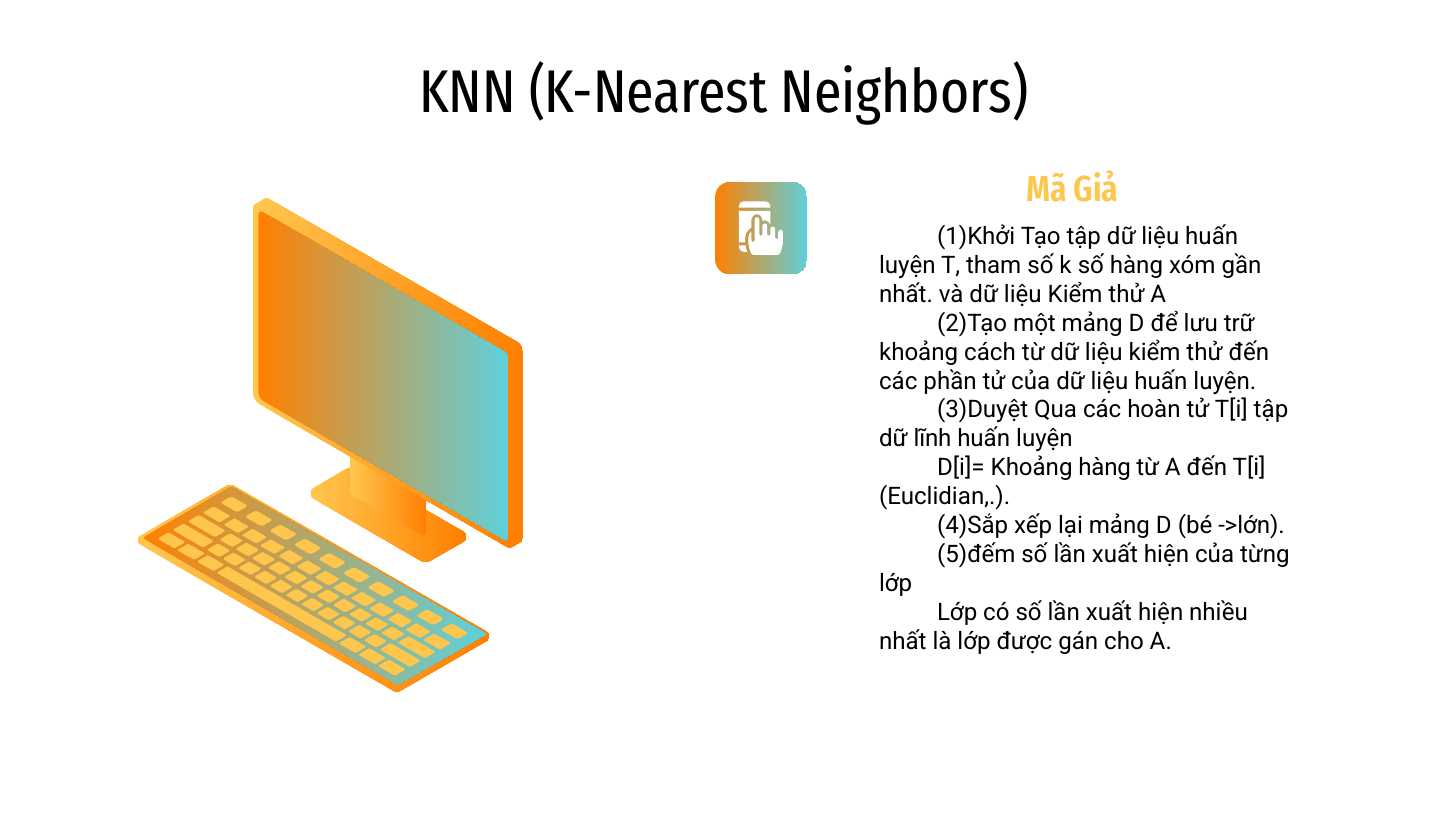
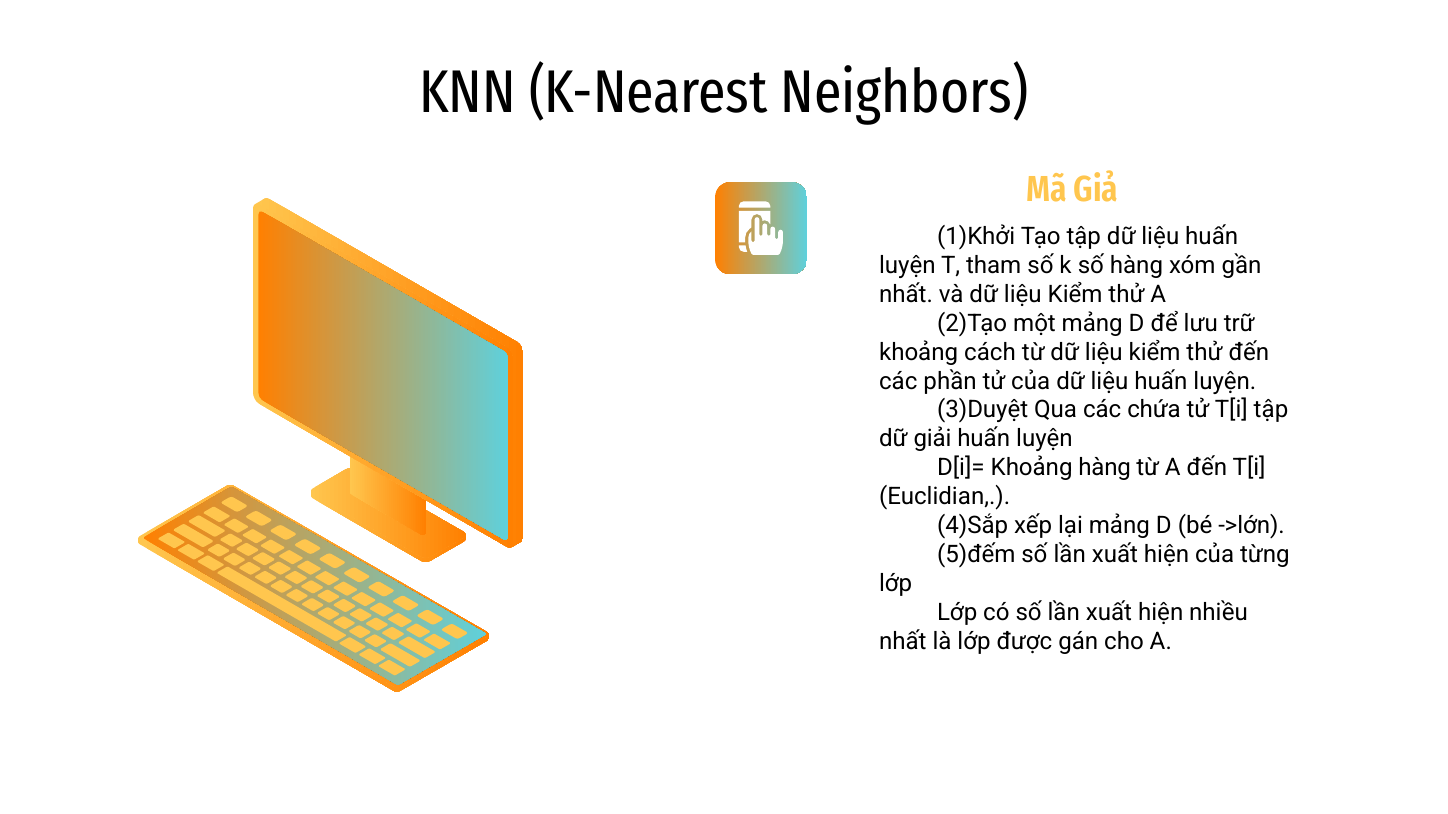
hoàn: hoàn -> chứa (1154, 410)
lĩnh: lĩnh -> giải (933, 439)
